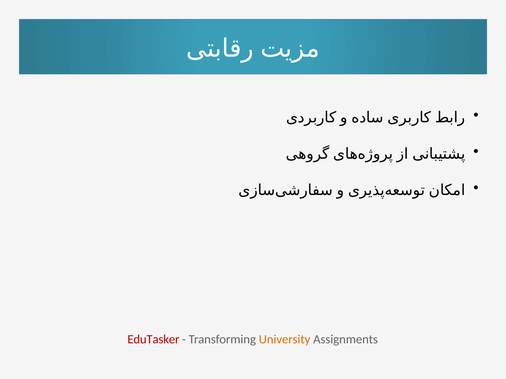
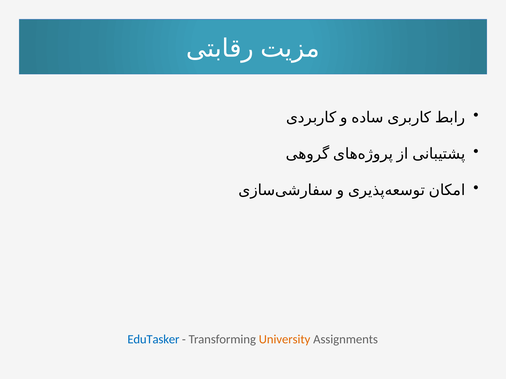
EduTasker colour: red -> blue (153, 340)
